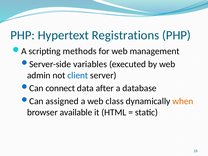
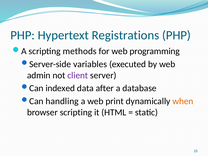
management: management -> programming (155, 51)
client colour: blue -> purple (78, 75)
connect: connect -> indexed (60, 88)
assigned: assigned -> handling (62, 101)
class: class -> print (115, 101)
browser available: available -> scripting (76, 112)
